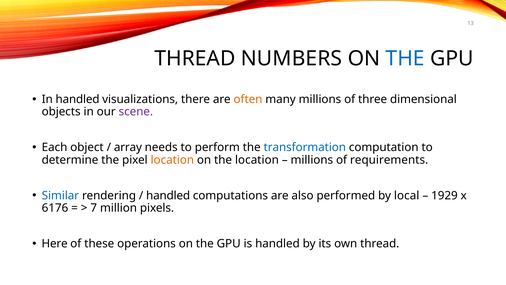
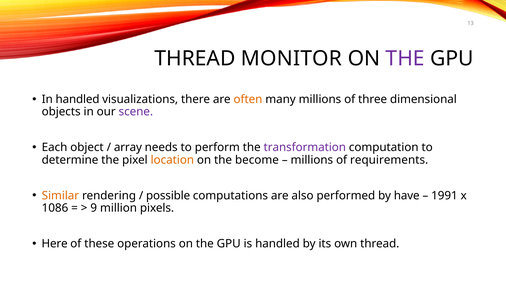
NUMBERS: NUMBERS -> MONITOR (291, 58)
THE colour: blue -> purple (405, 58)
transformation colour: blue -> purple (305, 147)
the location: location -> become (257, 160)
Similar colour: blue -> orange (60, 195)
handled: handled -> possible (168, 195)
local: local -> have (407, 195)
1929: 1929 -> 1991 (444, 195)
6176: 6176 -> 1086 (55, 208)
7: 7 -> 9 (94, 208)
